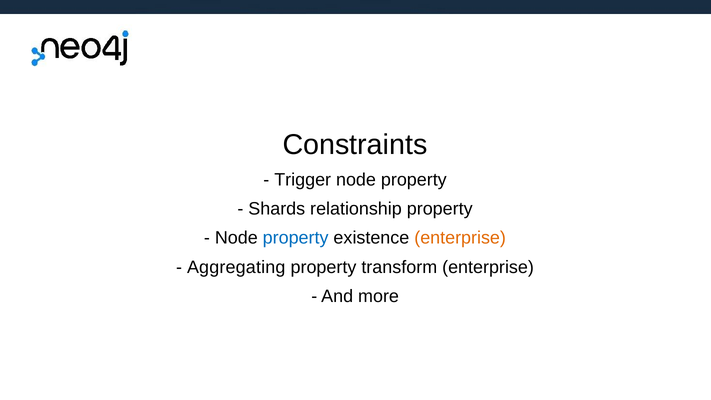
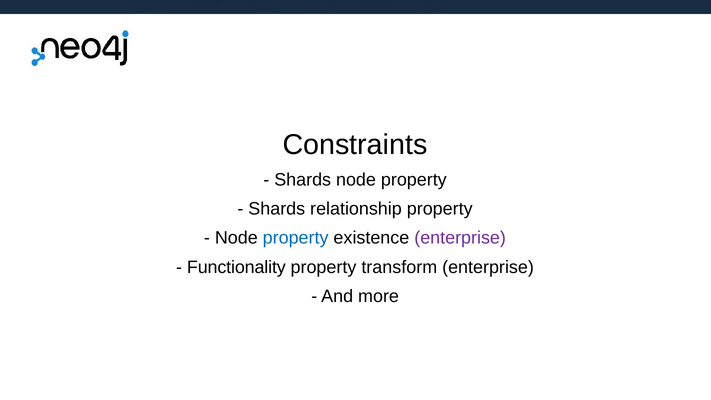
Trigger: Trigger -> Shards (303, 180)
enterprise colour: orange -> purple (460, 238)
Aggregating: Aggregating -> Functionality (236, 267)
